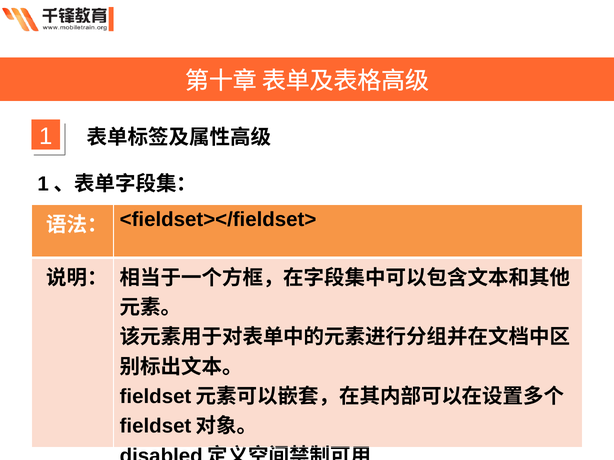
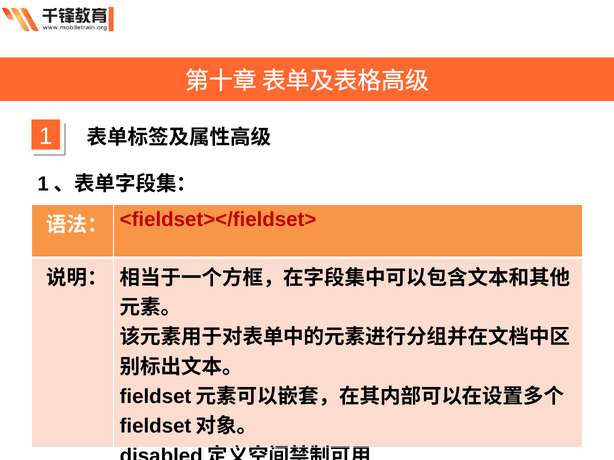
<fieldset></fieldset> colour: black -> red (218, 220)
